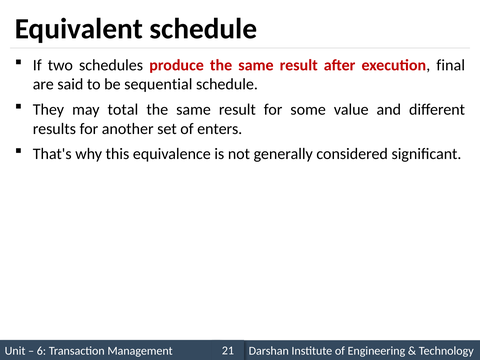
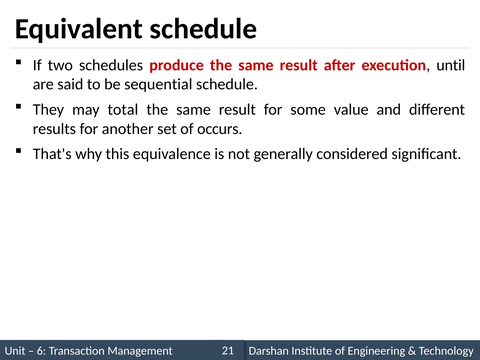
final: final -> until (451, 65)
enters: enters -> occurs (220, 129)
